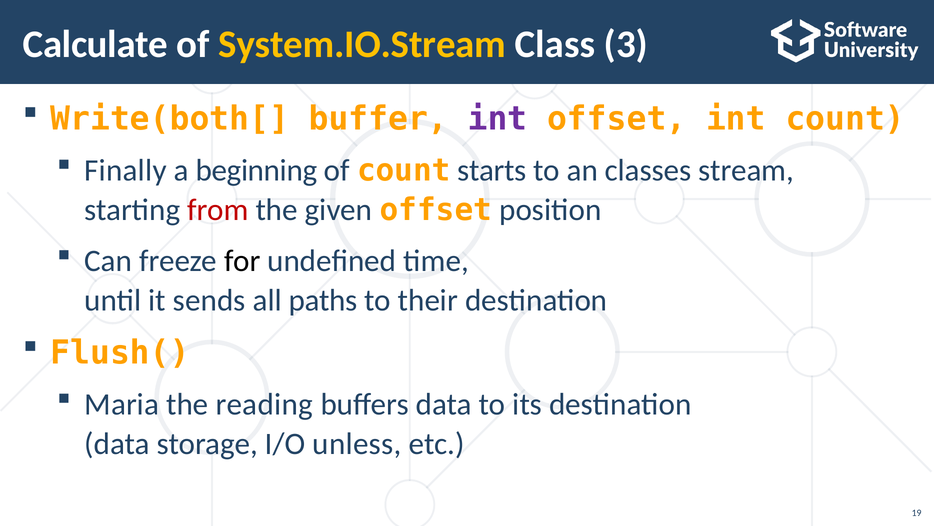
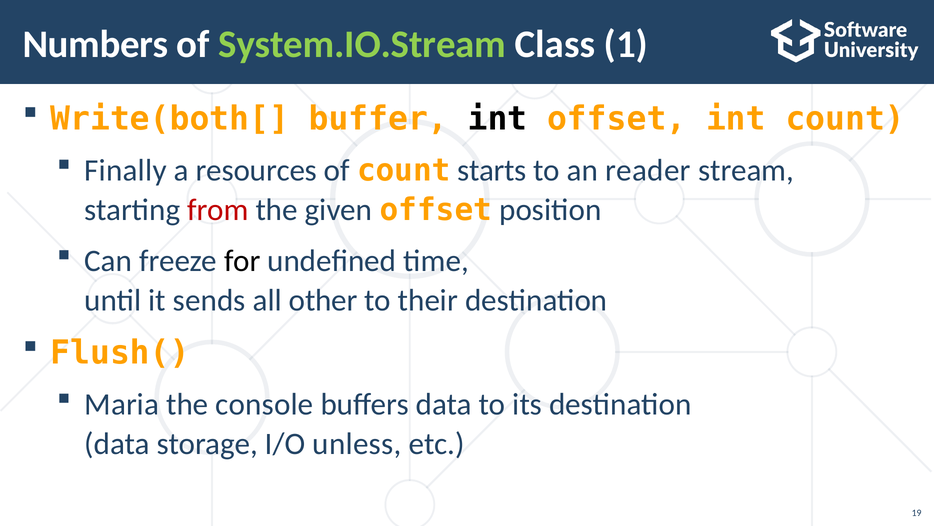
Calculate: Calculate -> Numbers (95, 44)
System.IO.Stream colour: yellow -> light green (362, 44)
3: 3 -> 1 (626, 44)
int colour: purple -> black (497, 118)
beginning: beginning -> resources (256, 170)
classes: classes -> reader (648, 170)
paths: paths -> other (323, 300)
reading: reading -> console (264, 404)
